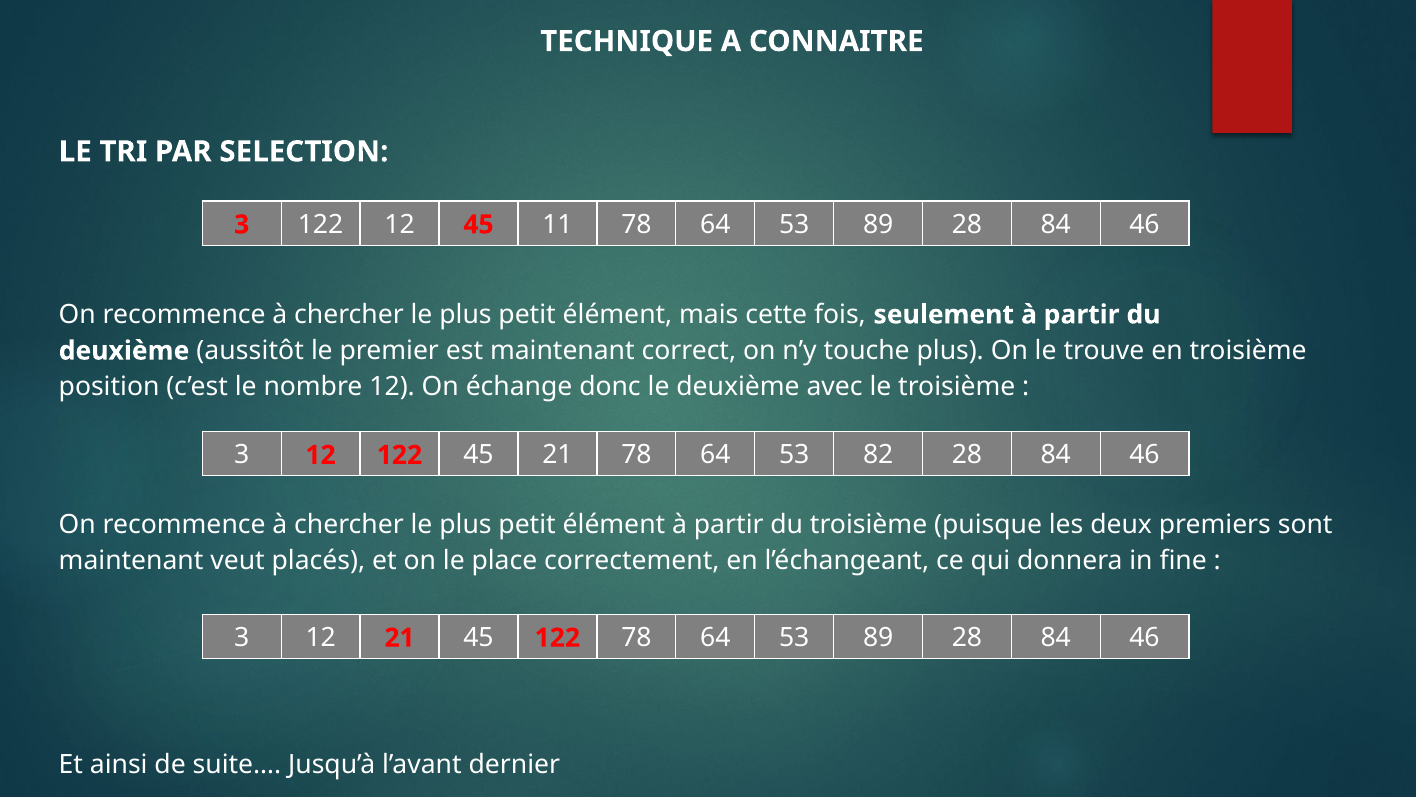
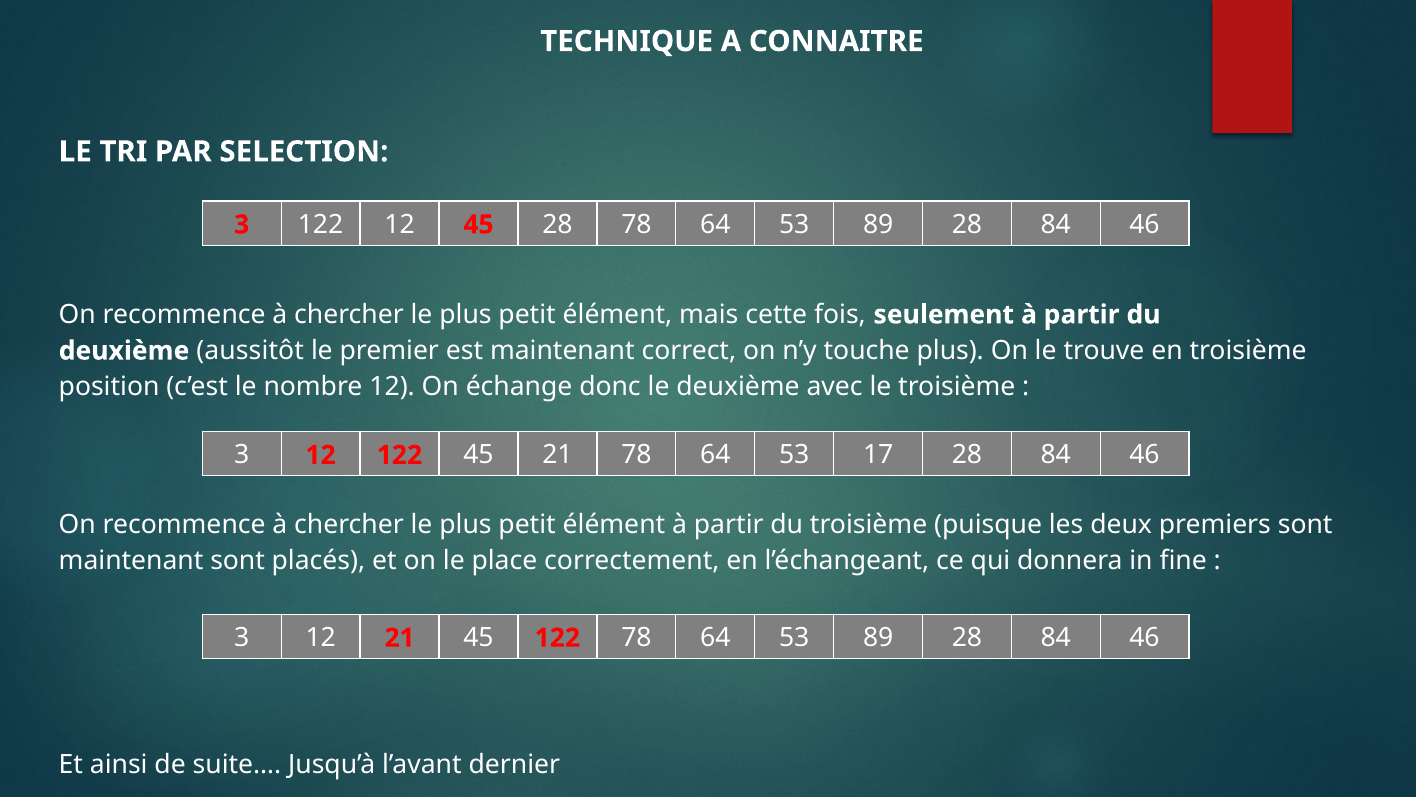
45 11: 11 -> 28 (557, 225)
82: 82 -> 17 (878, 455)
maintenant veut: veut -> sont (238, 561)
